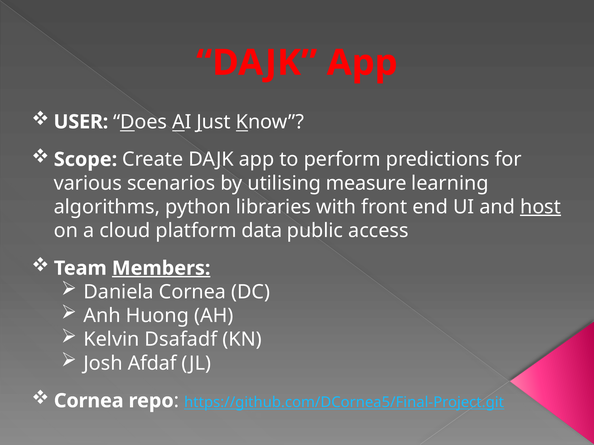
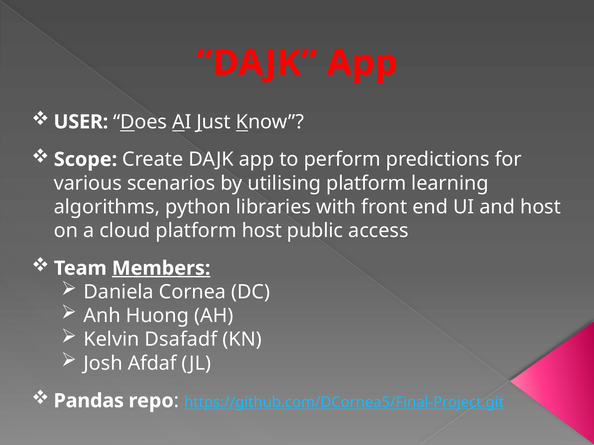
utilising measure: measure -> platform (366, 183)
host underline: present -> none (541, 207)
platform data: data -> host (262, 231)
Cornea: Cornea -> Pandas (89, 401)
